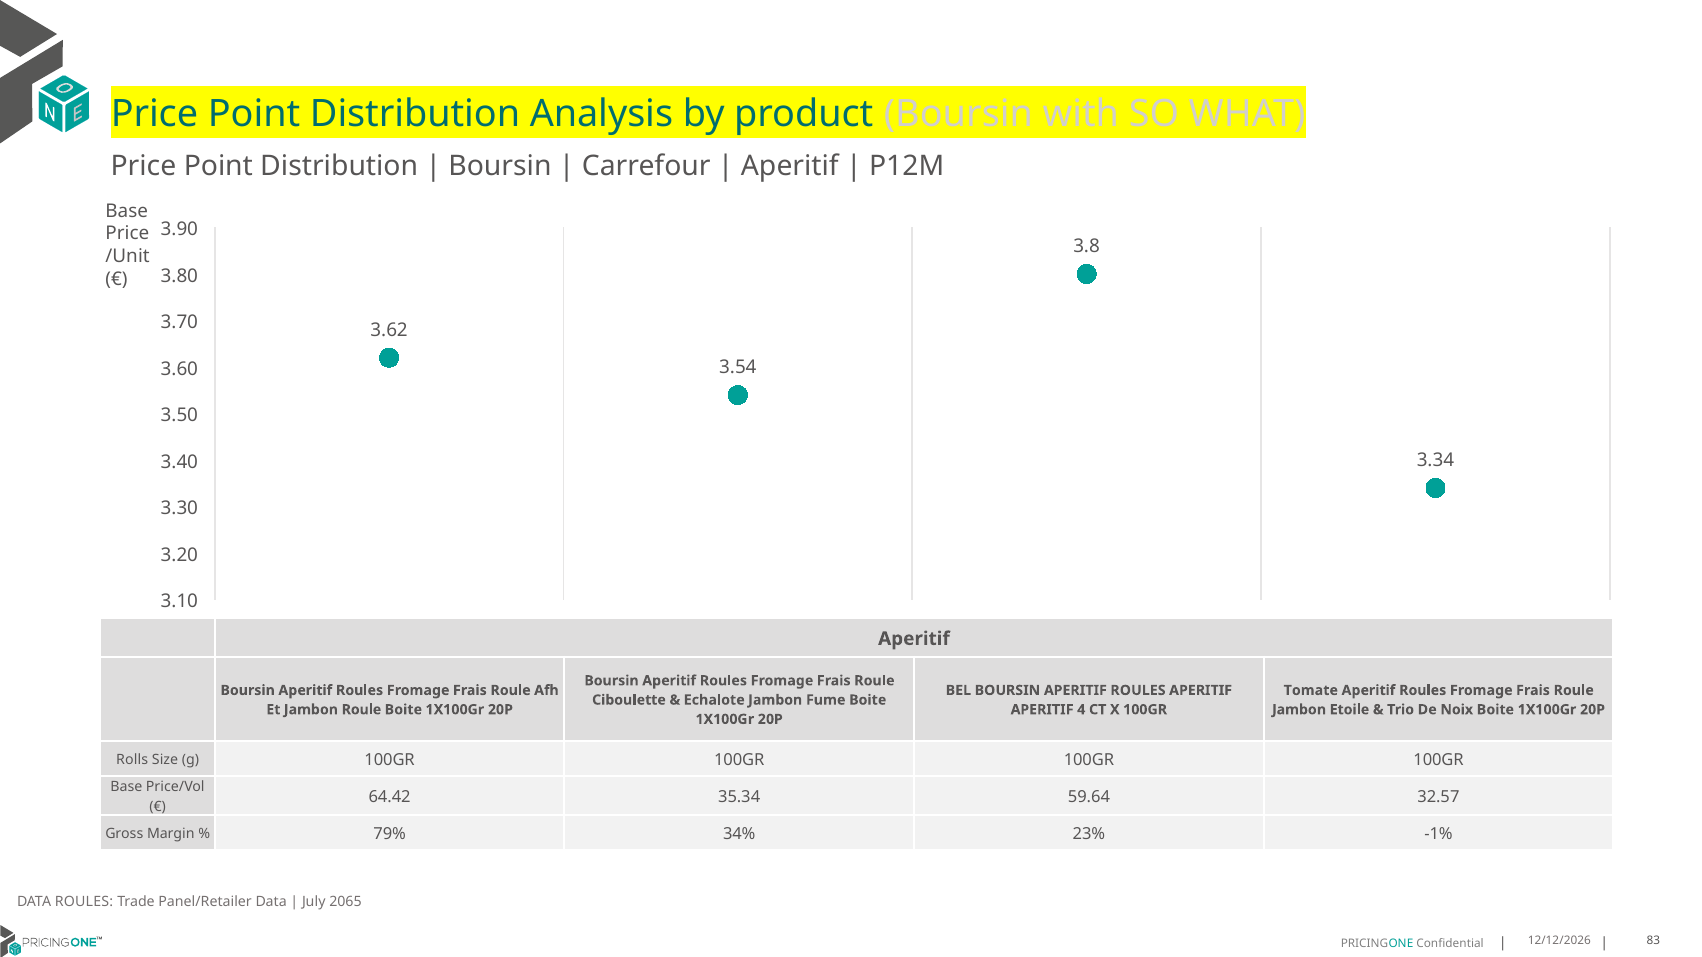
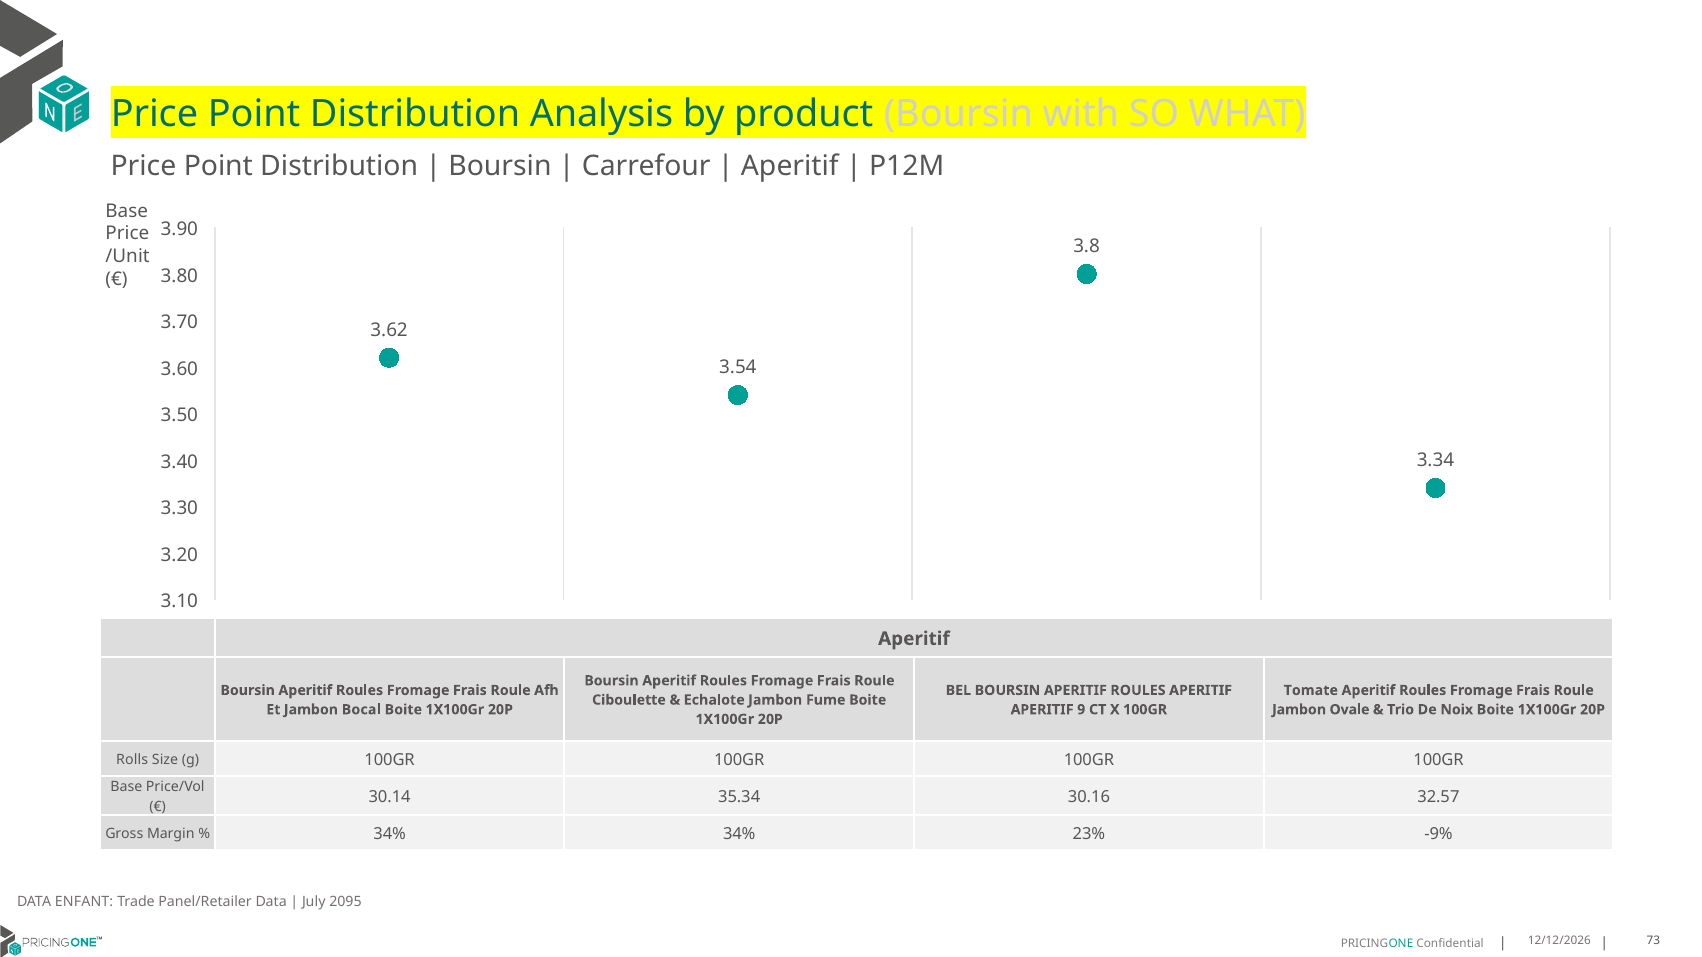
Jambon Roule: Roule -> Bocal (361, 710)
4: 4 -> 9 (1081, 710)
Etoile: Etoile -> Ovale (1349, 710)
64.42: 64.42 -> 30.14 (390, 797)
59.64: 59.64 -> 30.16 (1089, 797)
79%: 79% -> 34% (390, 834)
-1%: -1% -> -9% (1438, 834)
DATA ROULES: ROULES -> ENFANT (84, 902)
2065: 2065 -> 2095 (345, 902)
83: 83 -> 73 (1653, 941)
